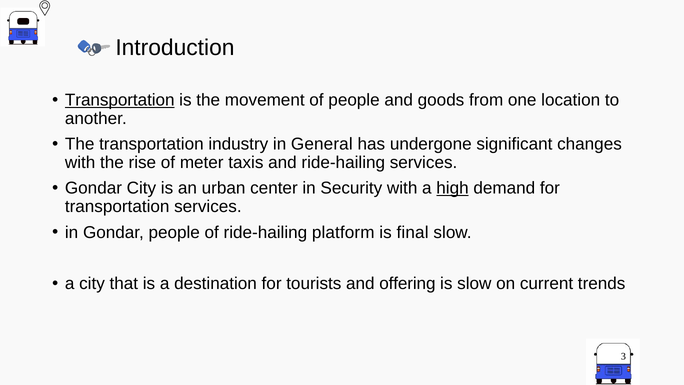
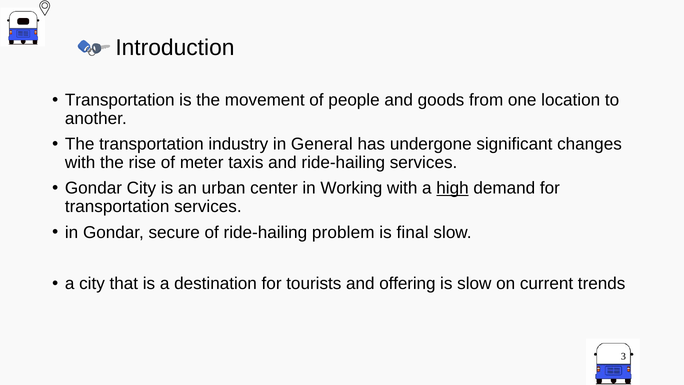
Transportation underline: present -> none (120, 100)
Security: Security -> Working (351, 188)
Gondar people: people -> secure (174, 232)
platform: platform -> problem (343, 232)
